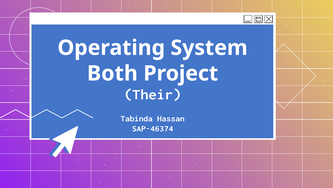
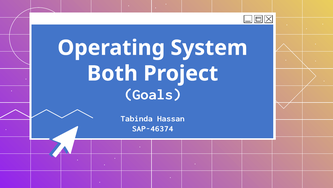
Their: Their -> Goals (153, 94)
